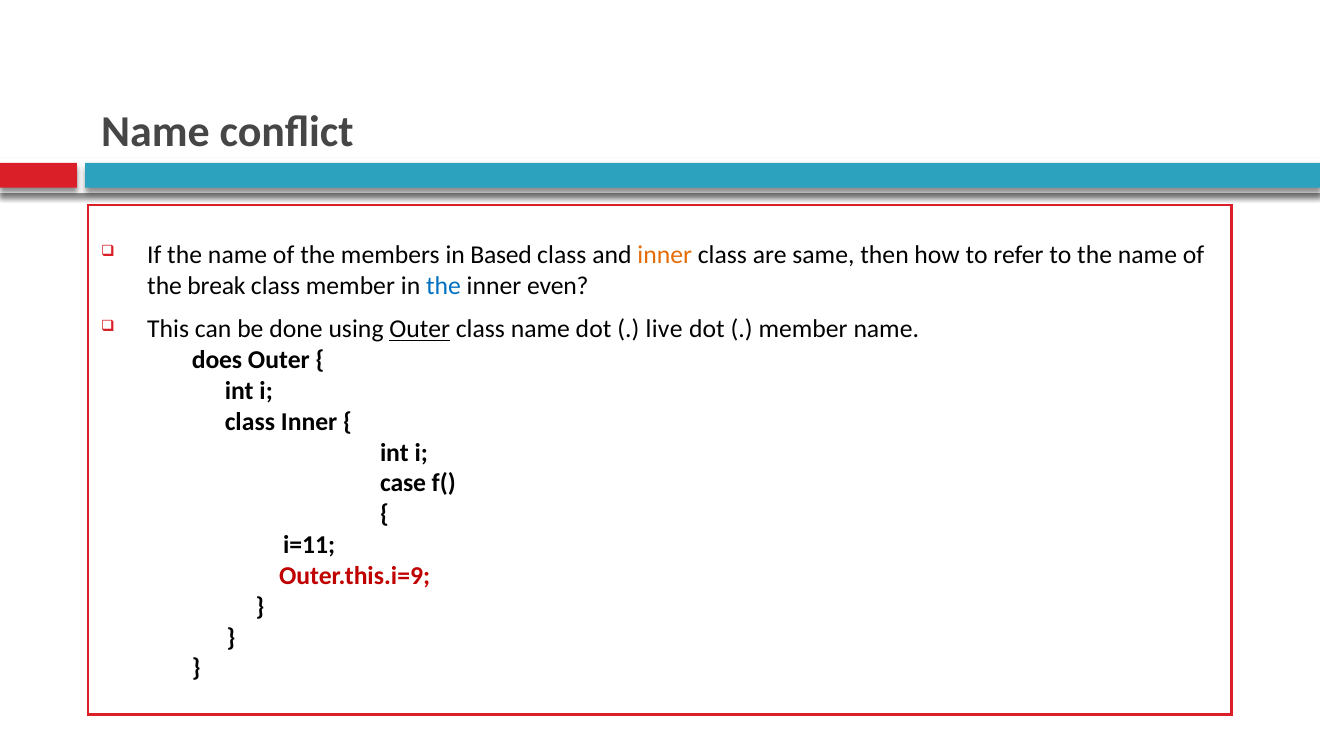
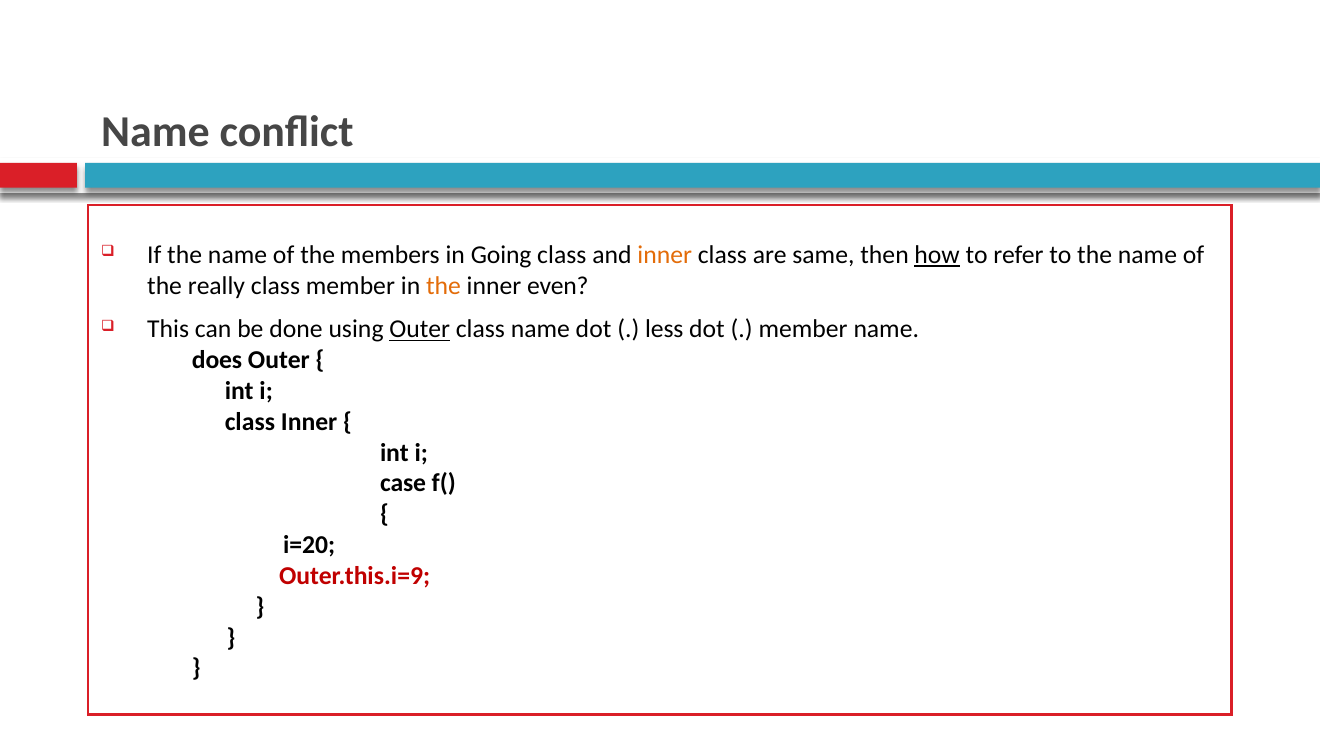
Based: Based -> Going (501, 255)
how underline: none -> present (937, 255)
break: break -> really (216, 285)
the colour: blue -> orange (443, 285)
live: live -> less (664, 329)
i=11: i=11 -> i=20 (309, 545)
